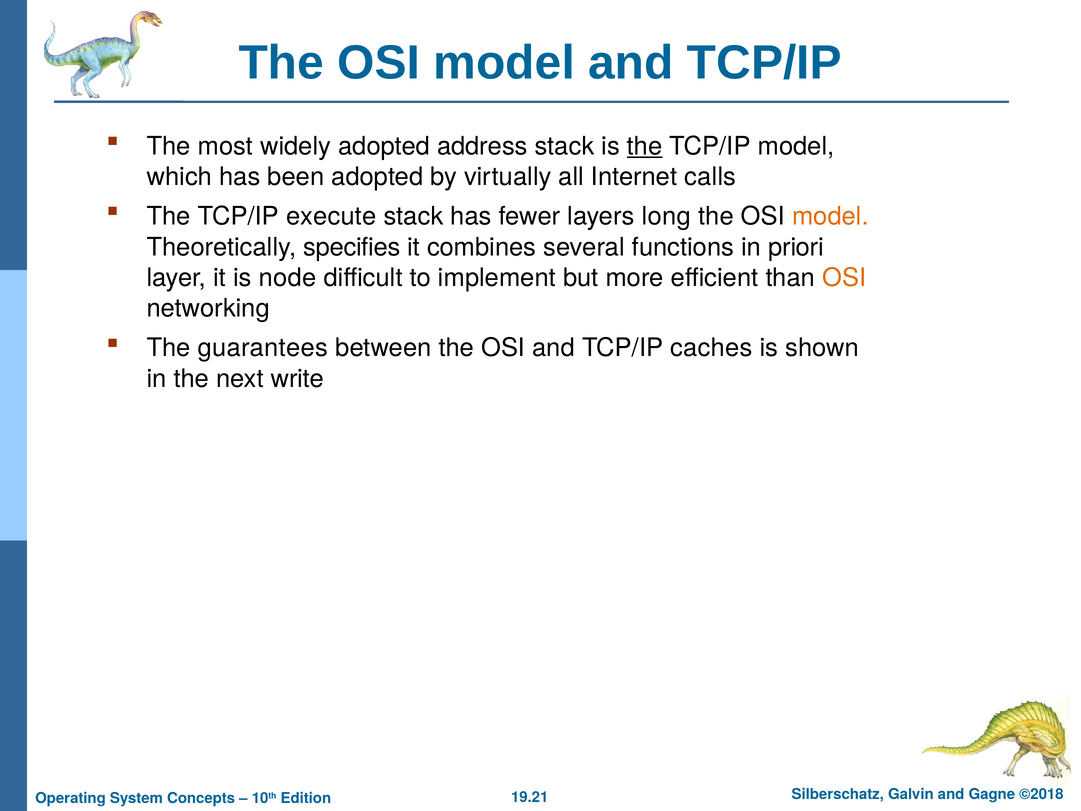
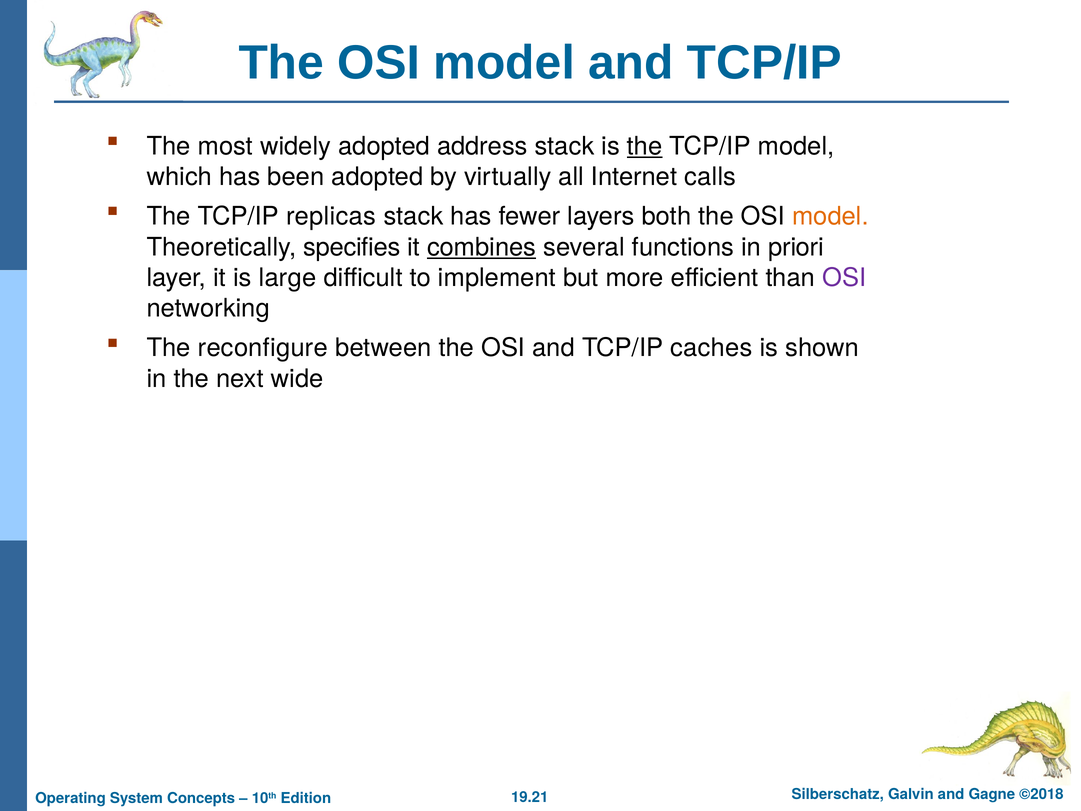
execute: execute -> replicas (331, 216)
long: long -> both (666, 216)
combines underline: none -> present (482, 247)
node: node -> large (288, 278)
OSI colour: orange -> purple (844, 278)
guarantees: guarantees -> reconfigure (263, 348)
write: write -> wide (297, 379)
